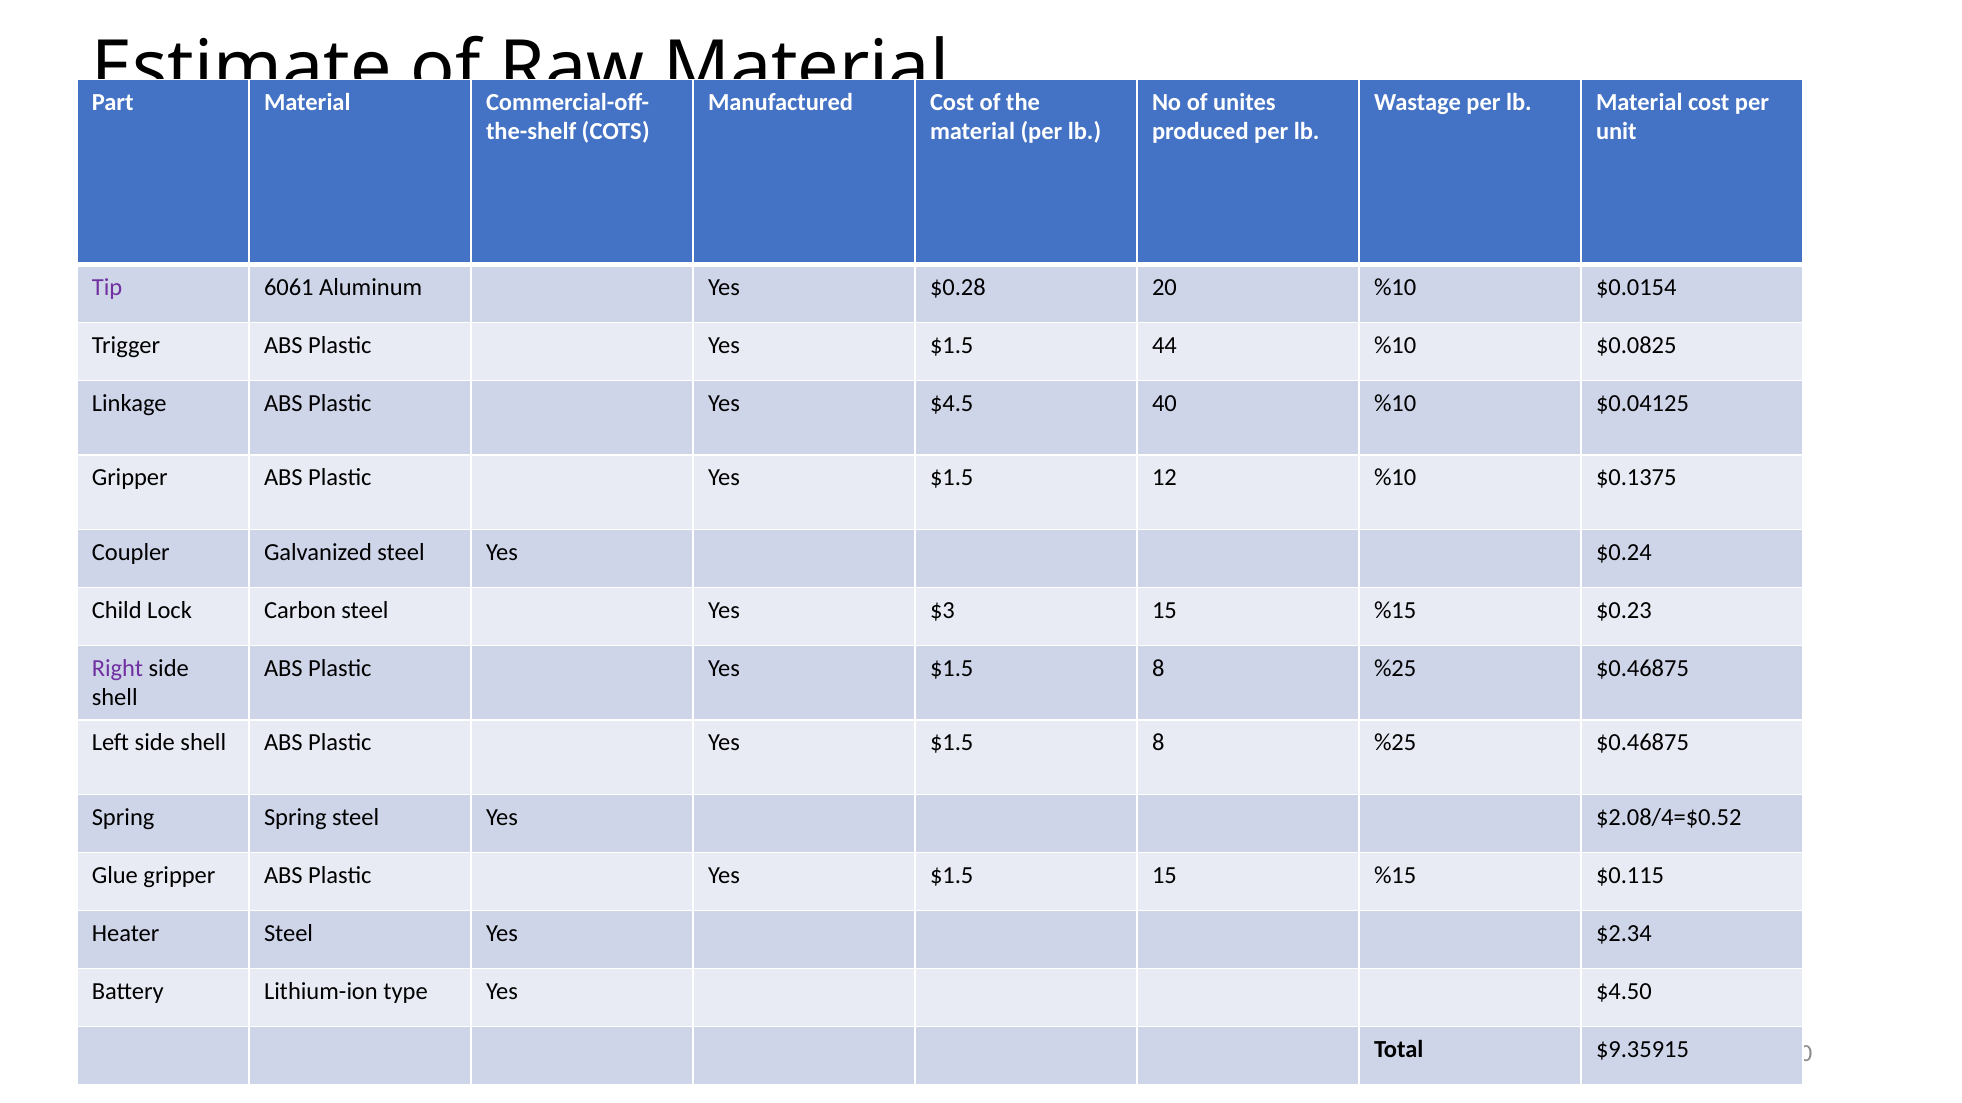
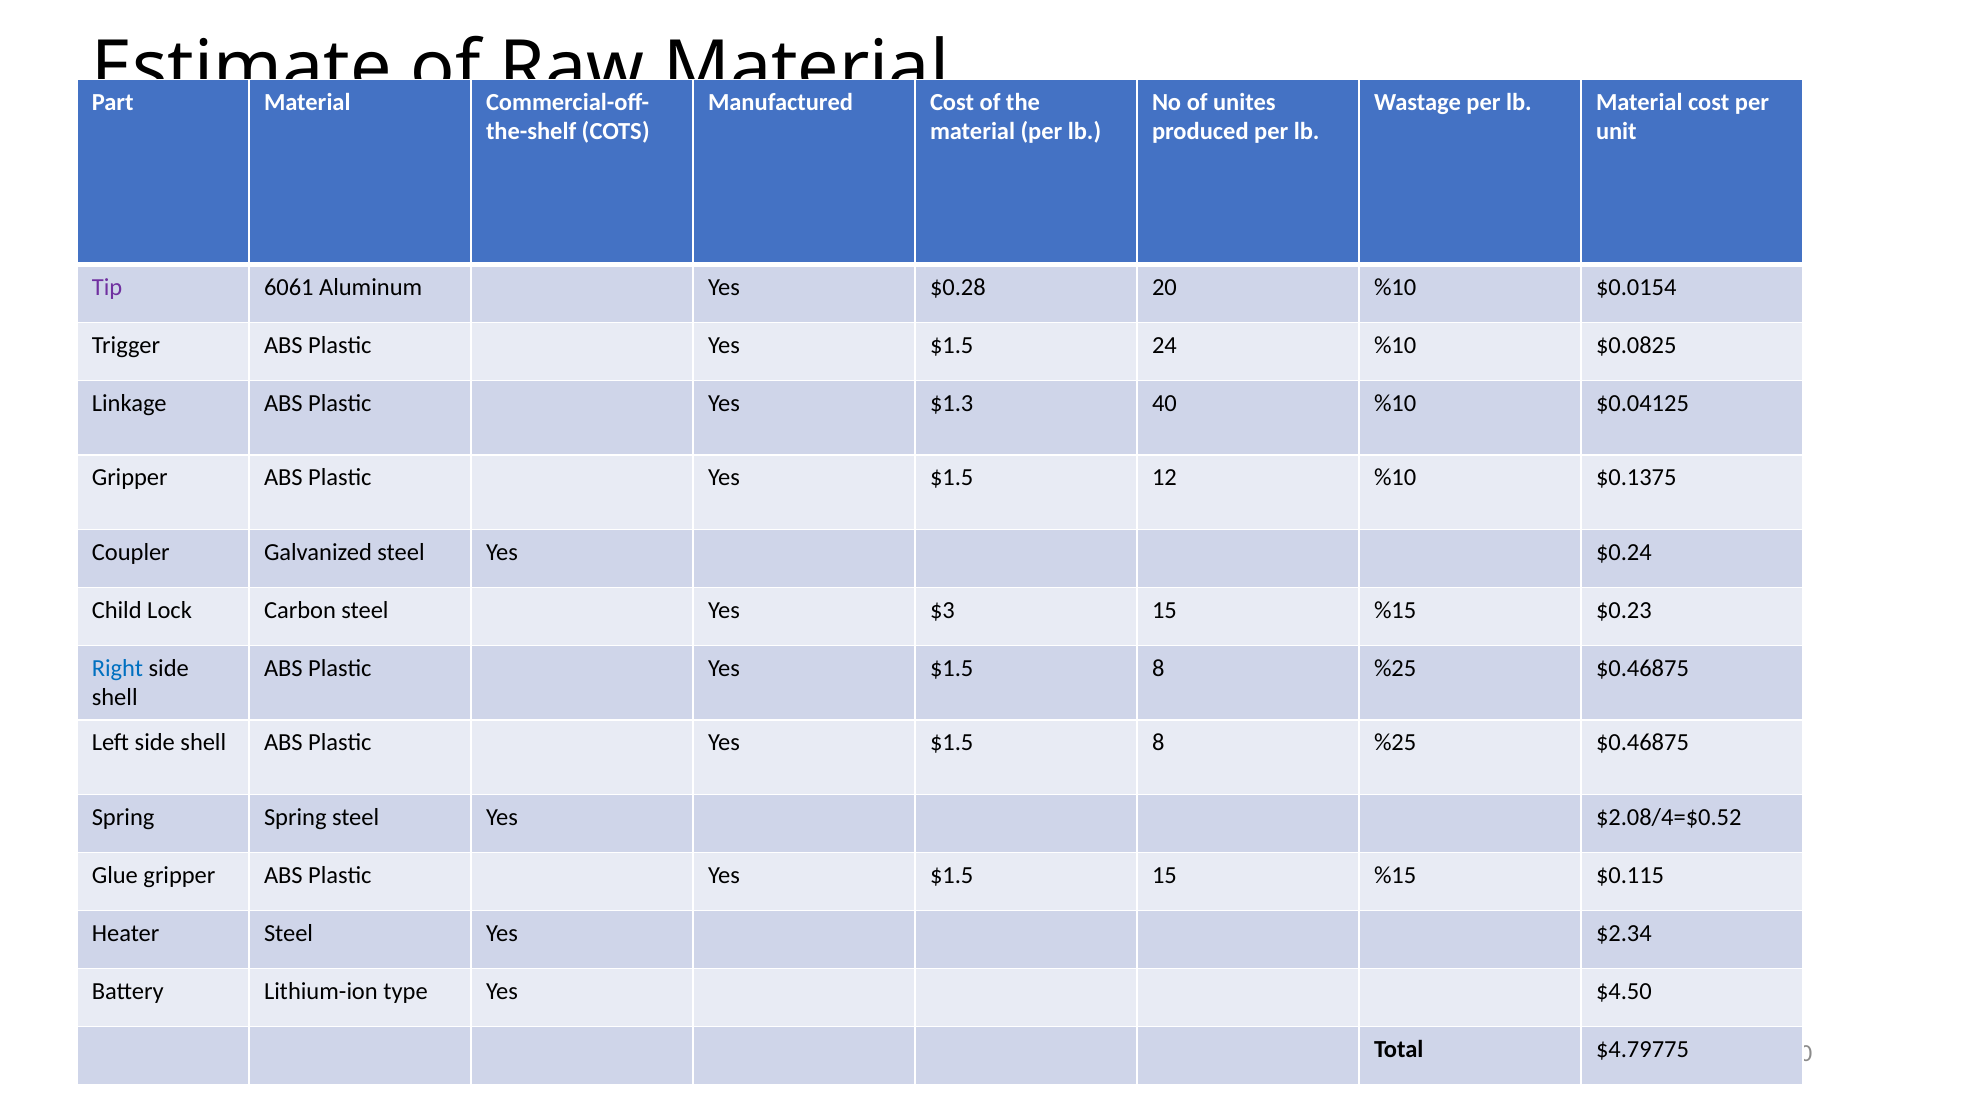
44: 44 -> 24 (1164, 345)
$4.5: $4.5 -> $1.3 (952, 403)
Right colour: purple -> blue (117, 668)
$9.35915: $9.35915 -> $4.79775 (1643, 1050)
